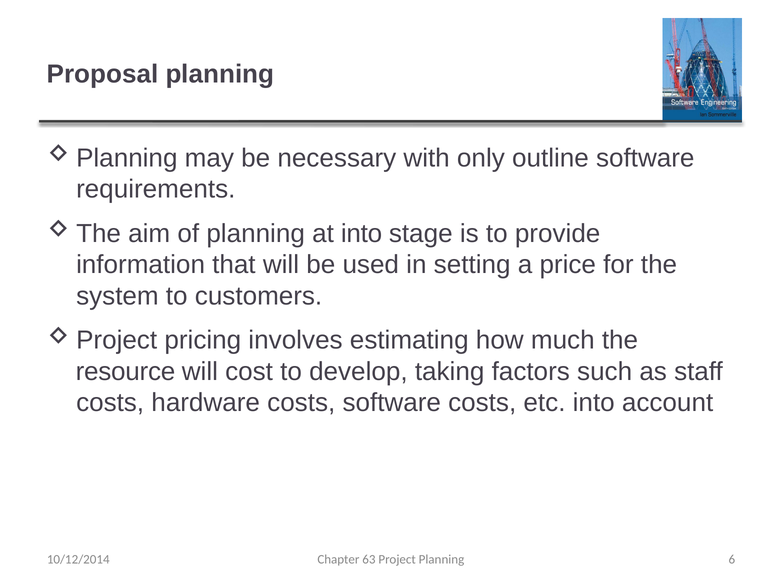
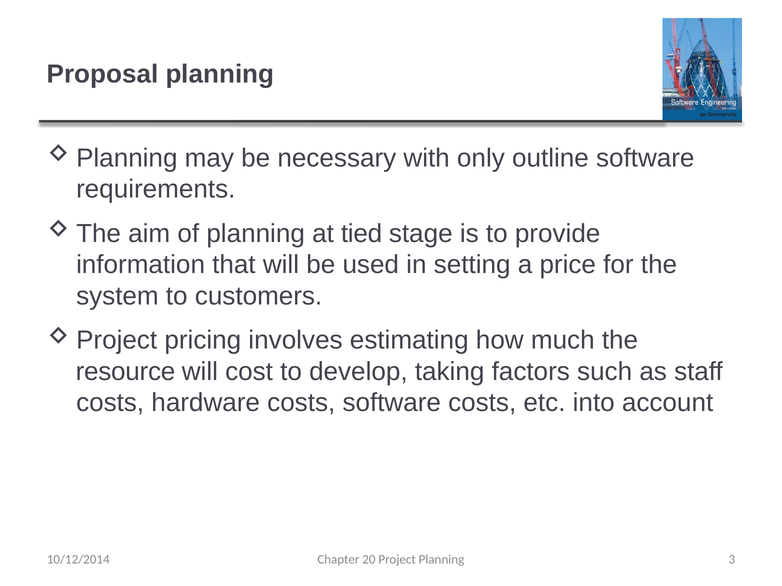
at into: into -> tied (362, 234)
63: 63 -> 20 (369, 560)
6: 6 -> 3 (732, 560)
